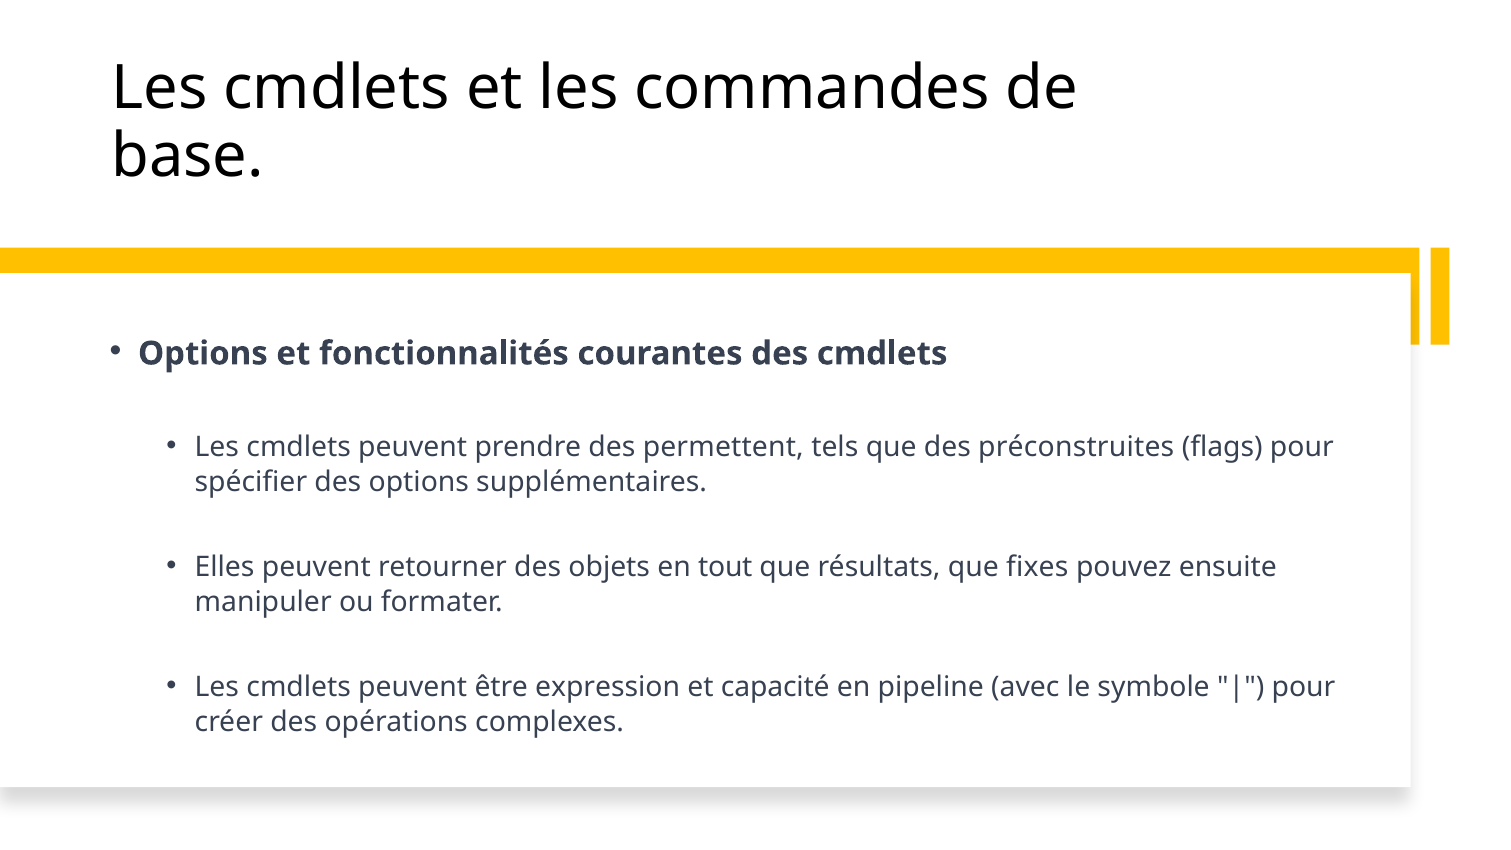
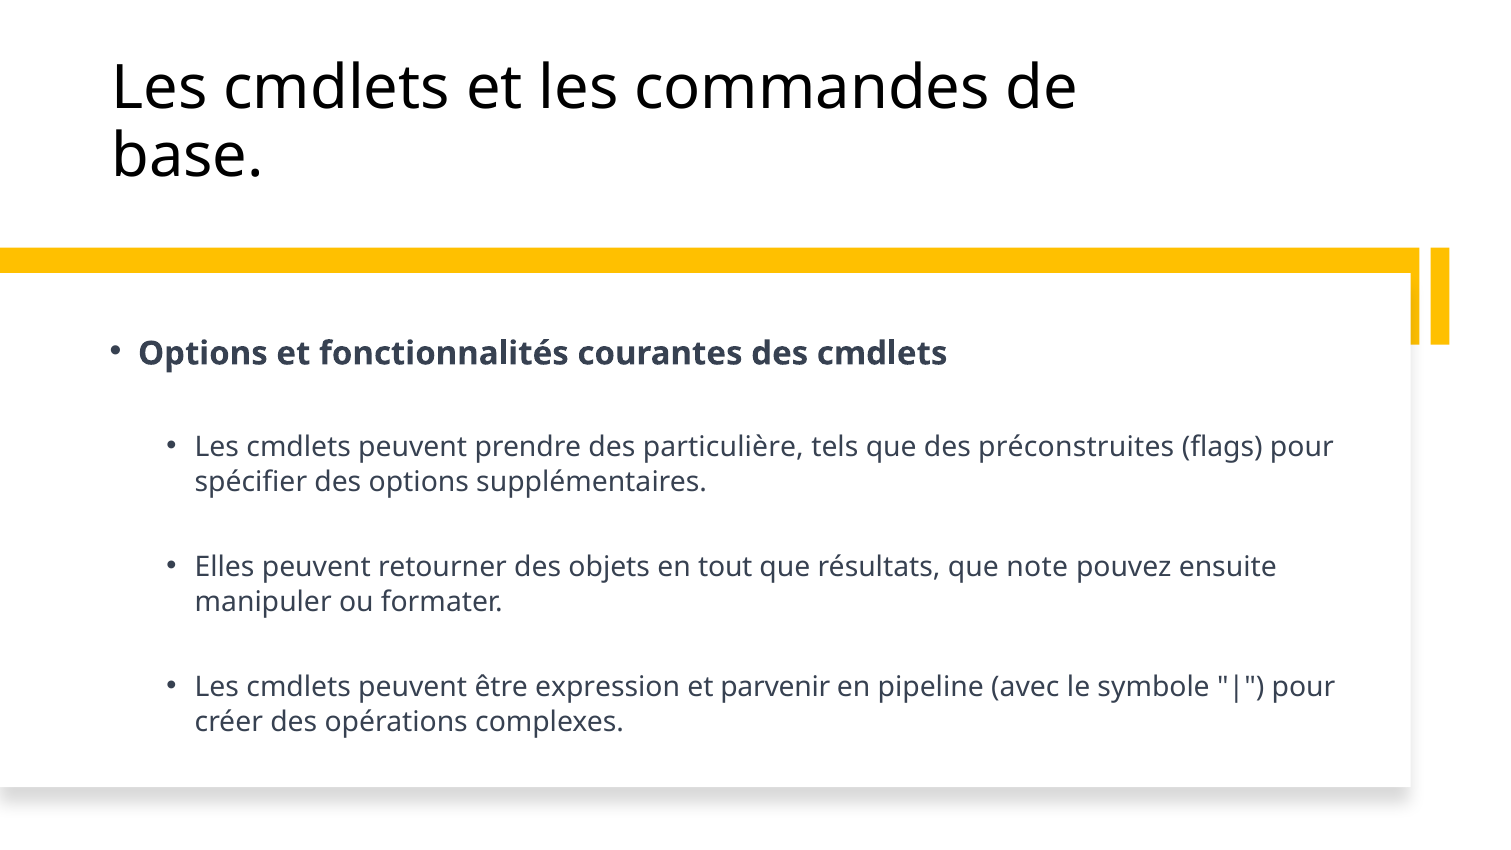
permettent: permettent -> particulière (723, 447)
fixes: fixes -> note (1037, 567)
capacité: capacité -> parvenir (775, 687)
